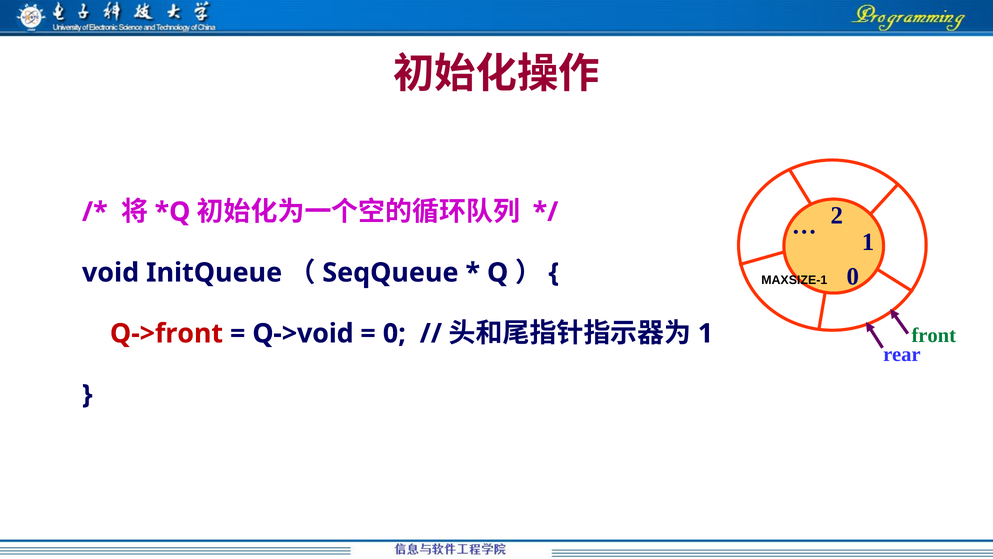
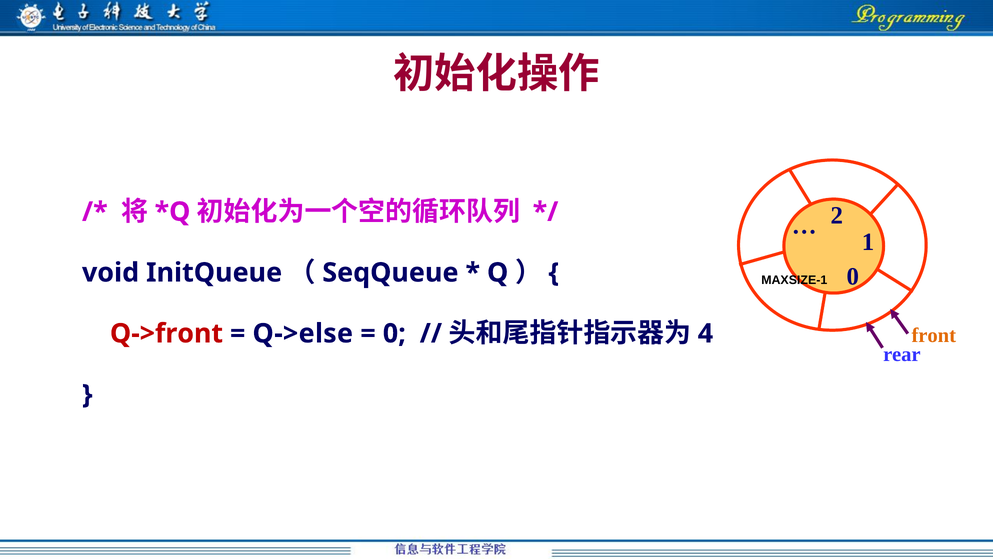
front colour: green -> orange (934, 335)
Q->void: Q->void -> Q->else (303, 333)
1: 1 -> 4 (705, 333)
